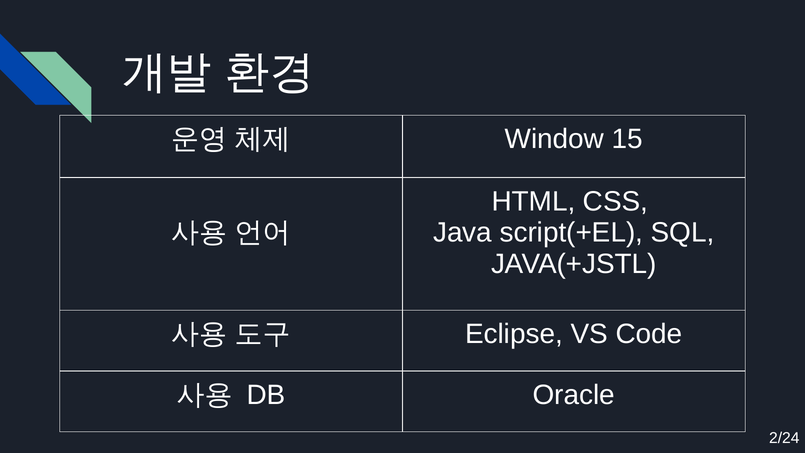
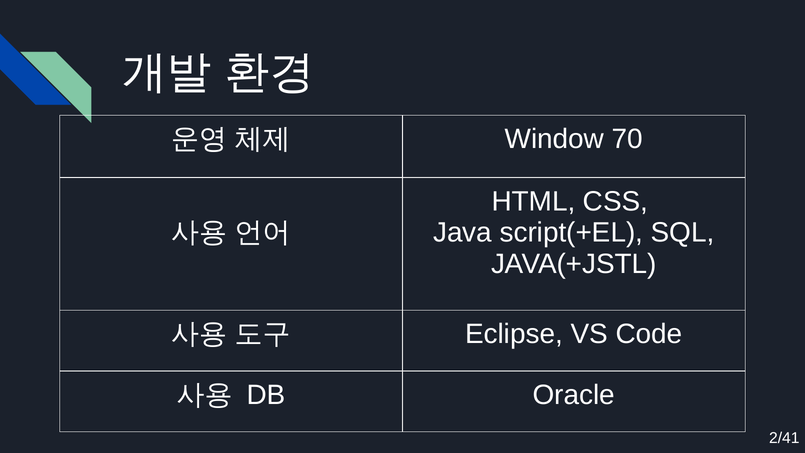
15: 15 -> 70 (627, 139)
2/24: 2/24 -> 2/41 (784, 438)
